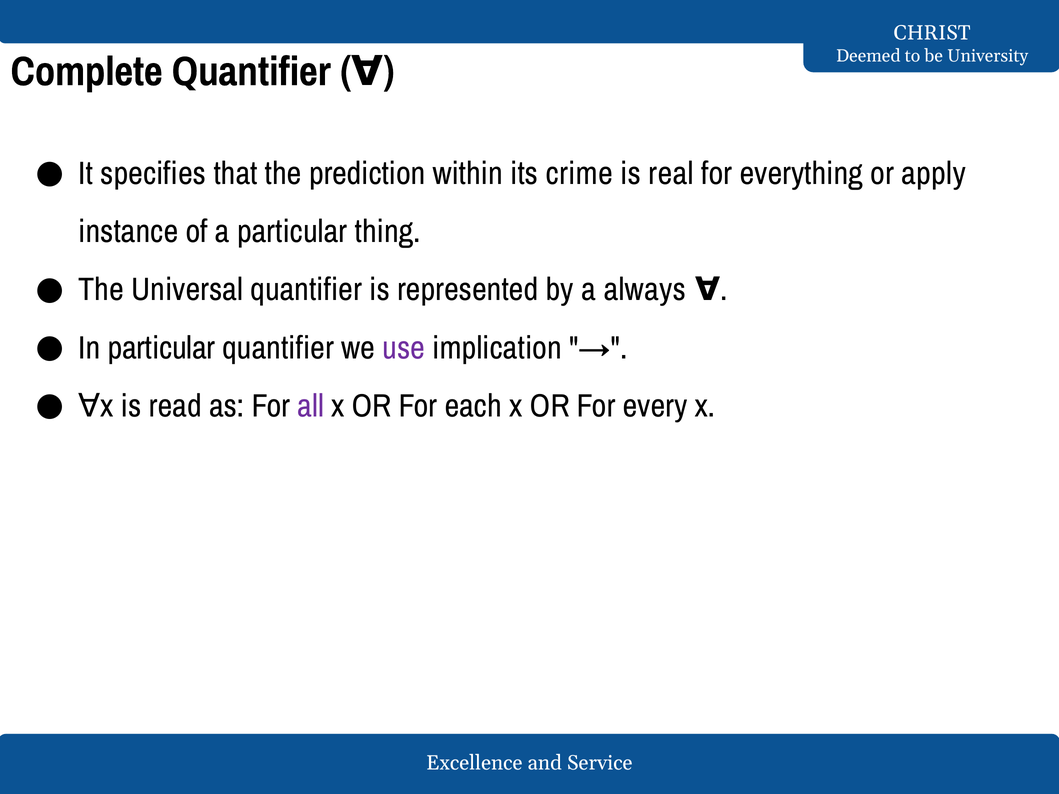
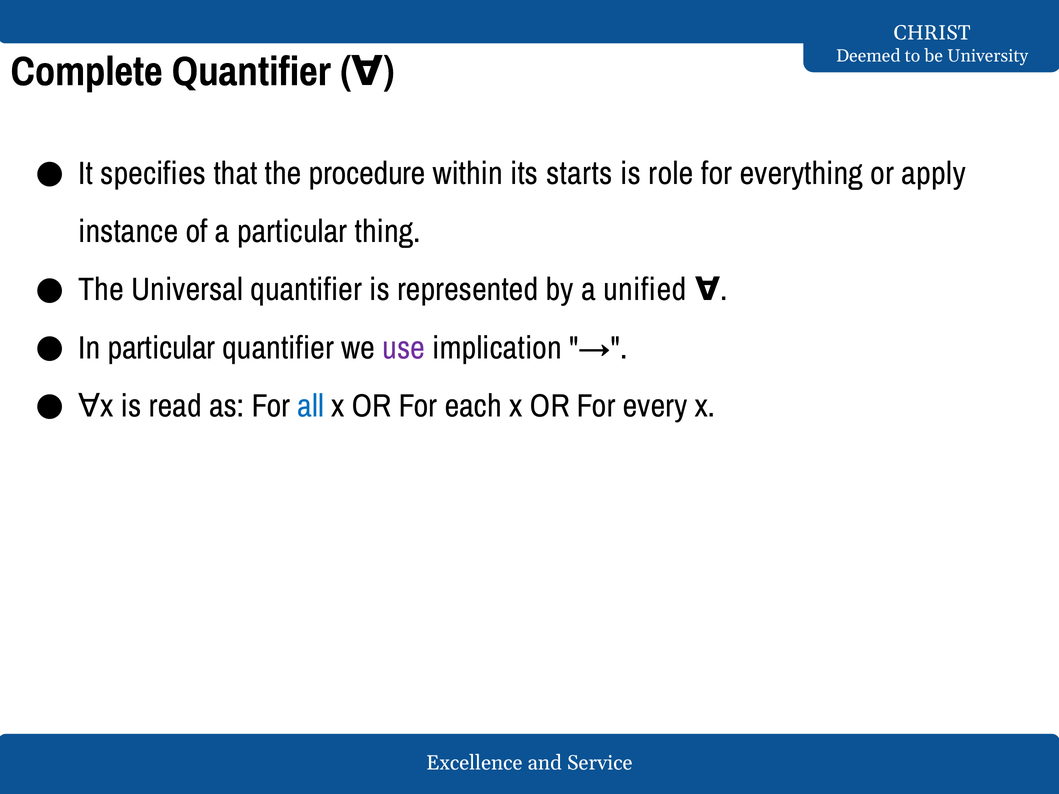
prediction: prediction -> procedure (367, 173)
crime: crime -> starts (579, 173)
real: real -> role (671, 173)
always: always -> unified (645, 290)
all colour: purple -> blue (311, 406)
